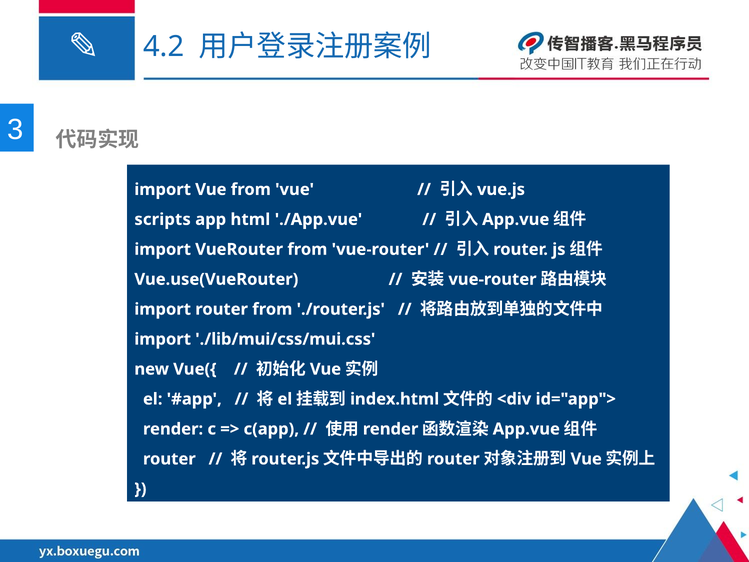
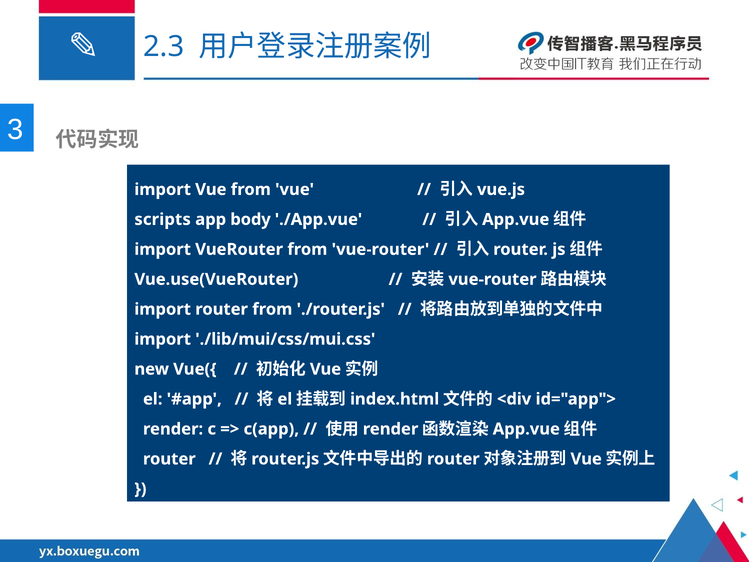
4.2: 4.2 -> 2.3 (164, 46)
html: html -> body (251, 219)
